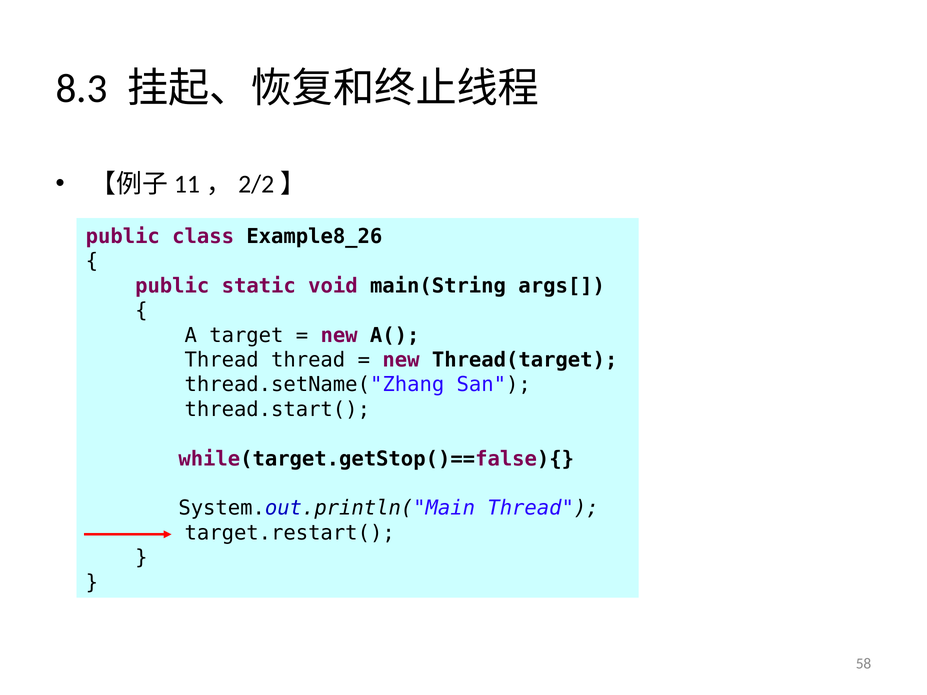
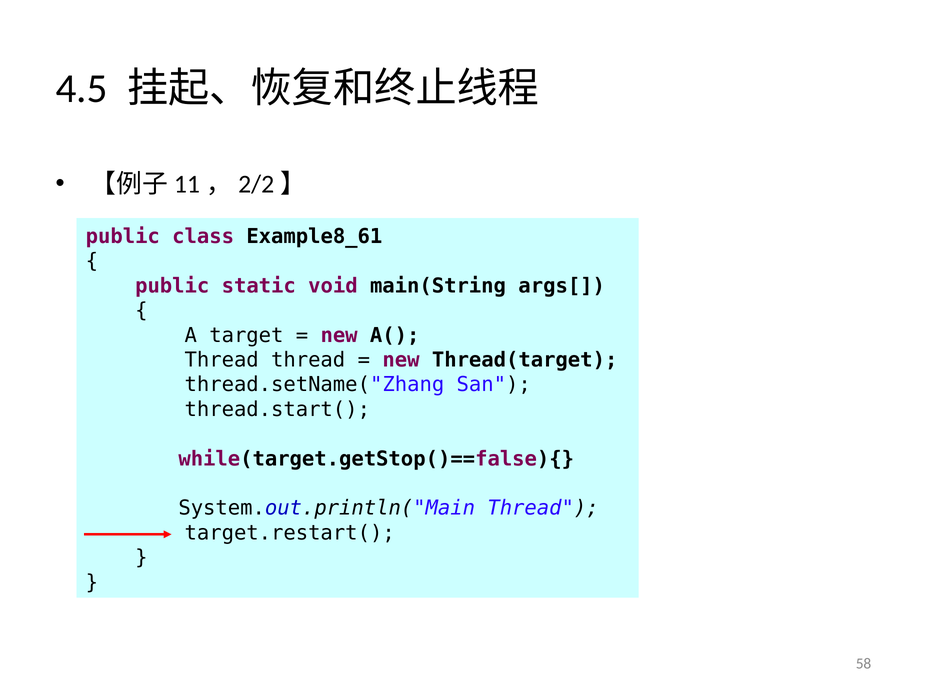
8.3: 8.3 -> 4.5 (82, 89)
Example8_26: Example8_26 -> Example8_61 (314, 237)
